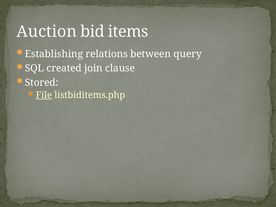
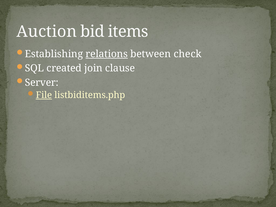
relations underline: none -> present (107, 54)
query: query -> check (188, 54)
Stored: Stored -> Server (42, 83)
